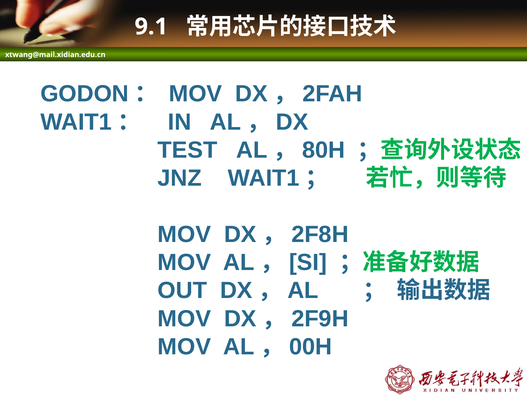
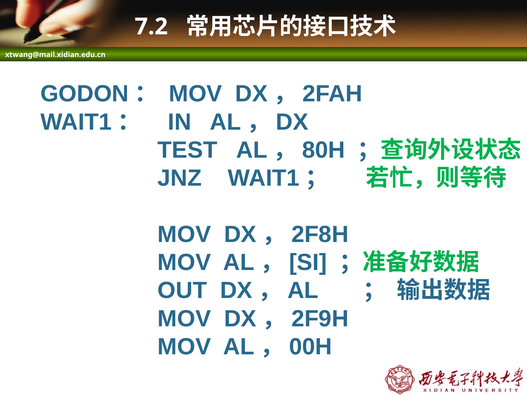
9.1: 9.1 -> 7.2 (151, 27)
